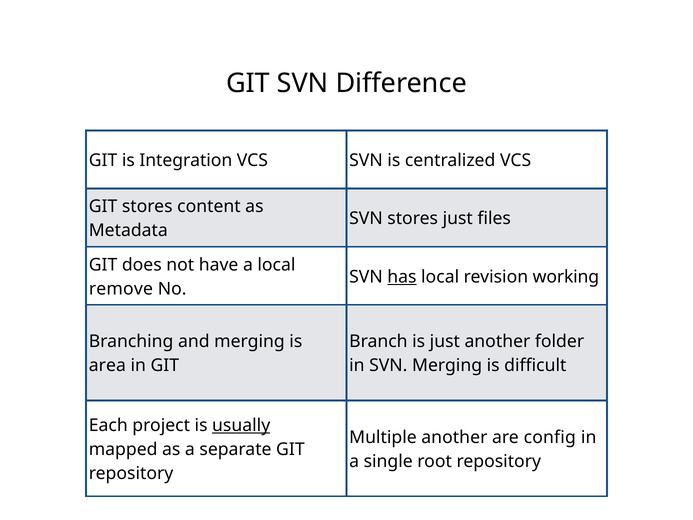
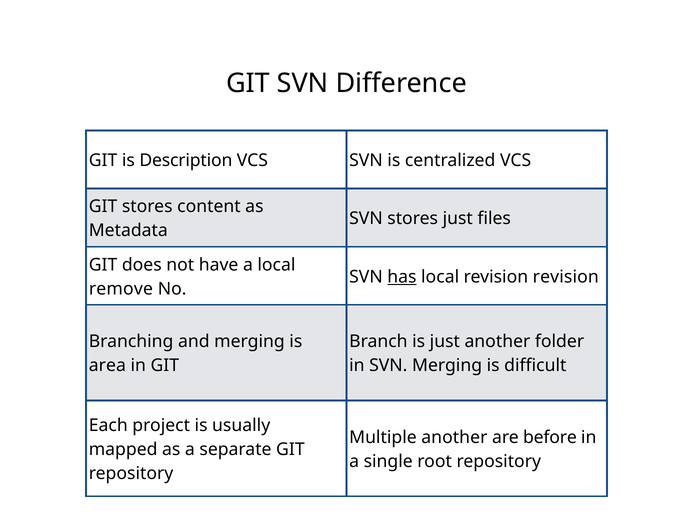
Integration: Integration -> Description (186, 161)
revision working: working -> revision (566, 277)
usually underline: present -> none (241, 425)
config: config -> before (550, 437)
